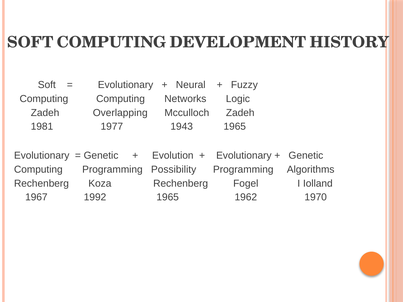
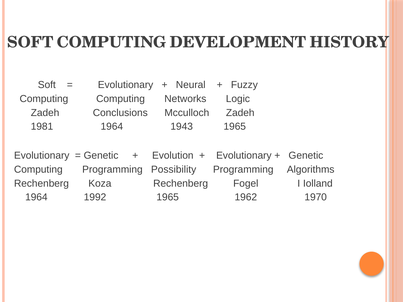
Overlapping: Overlapping -> Conclusions (120, 113)
1981 1977: 1977 -> 1964 (112, 127)
1967: 1967 -> 1964 (36, 197)
